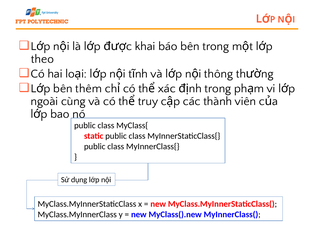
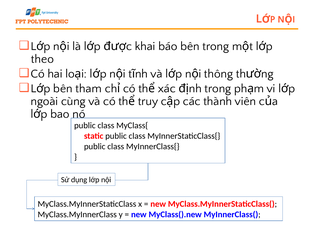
thêm: thêm -> tham (89, 88)
